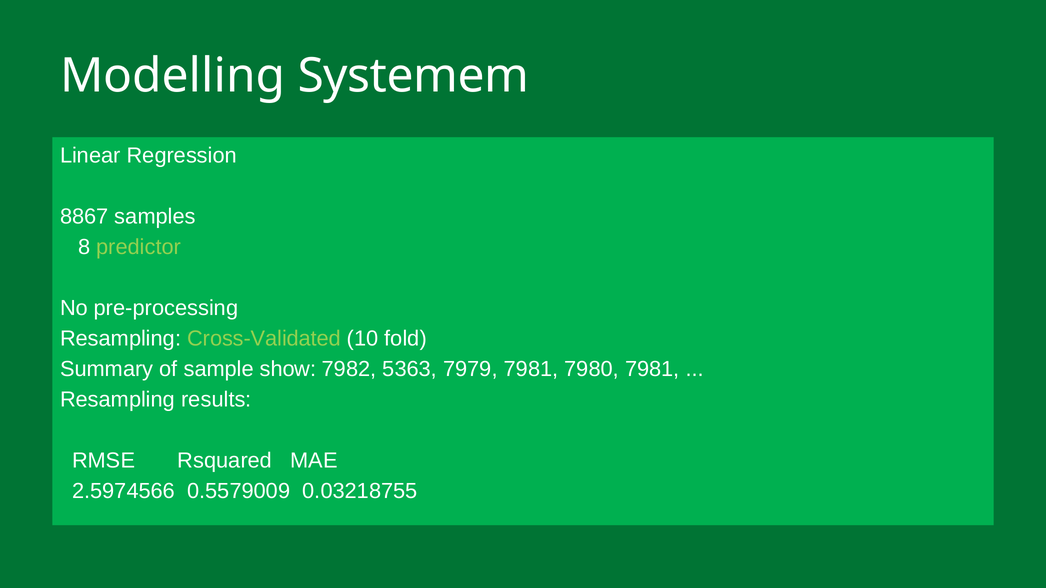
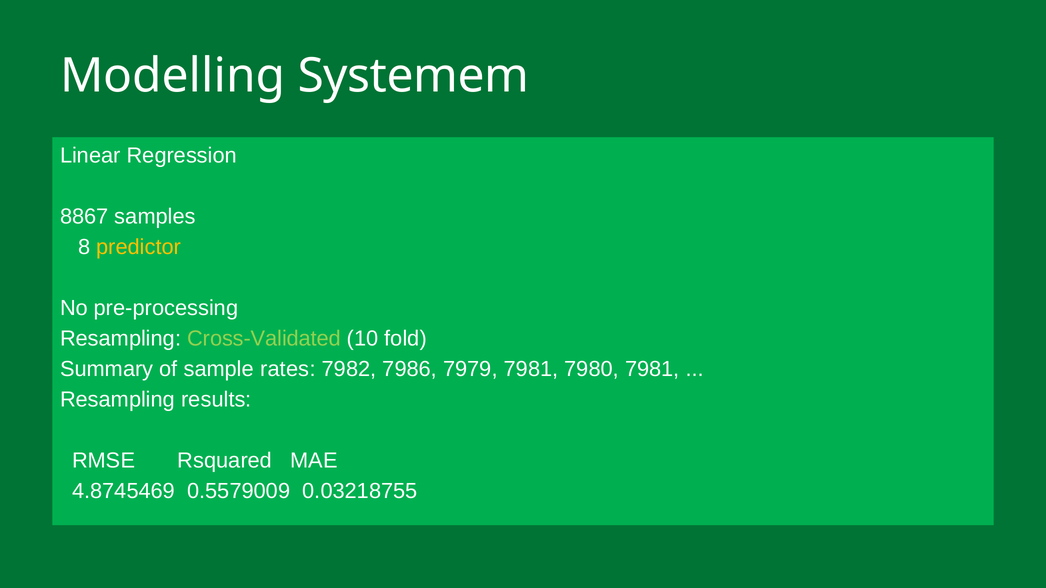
predictor colour: light green -> yellow (139, 247)
show: show -> rates (288, 369)
5363: 5363 -> 7986 (410, 369)
2.5974566: 2.5974566 -> 4.8745469 (124, 491)
